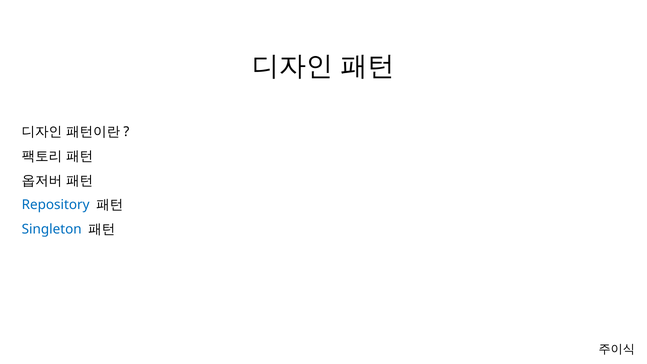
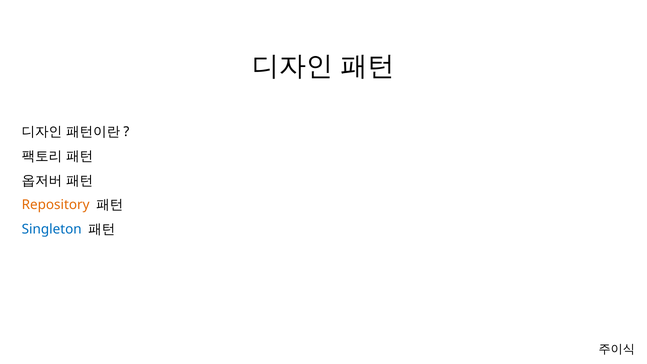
Repository colour: blue -> orange (56, 205)
